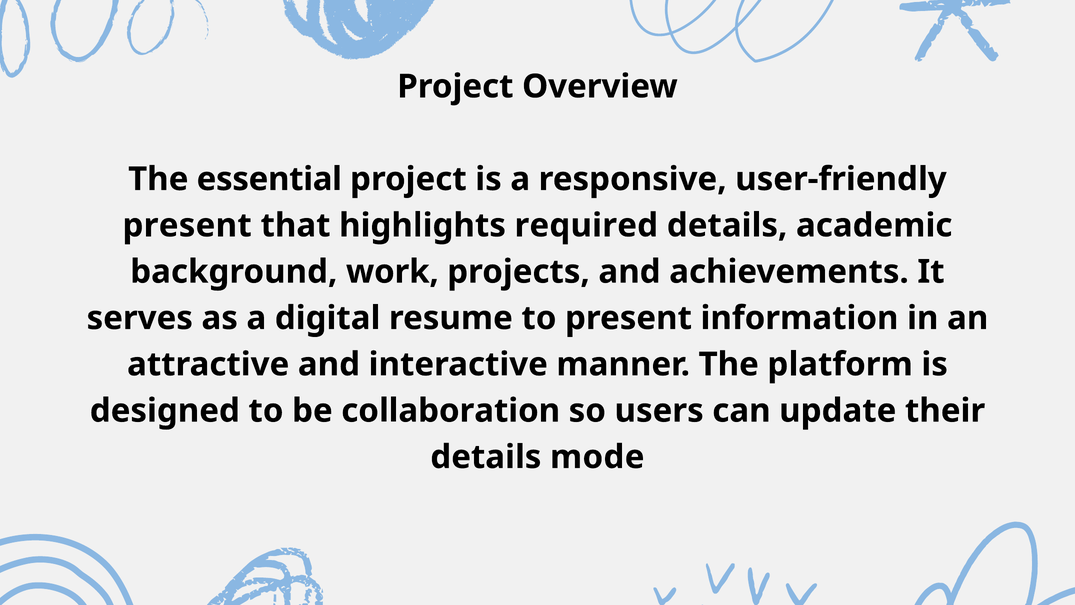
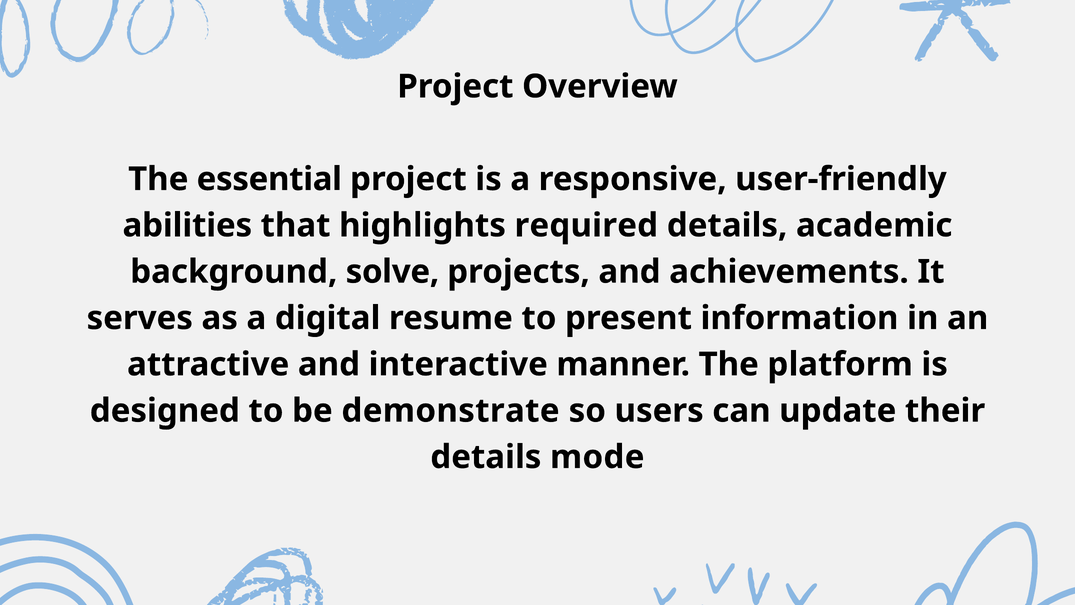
present: present -> abilities (187, 225)
work: work -> solve (392, 272)
collaboration: collaboration -> demonstrate (451, 411)
